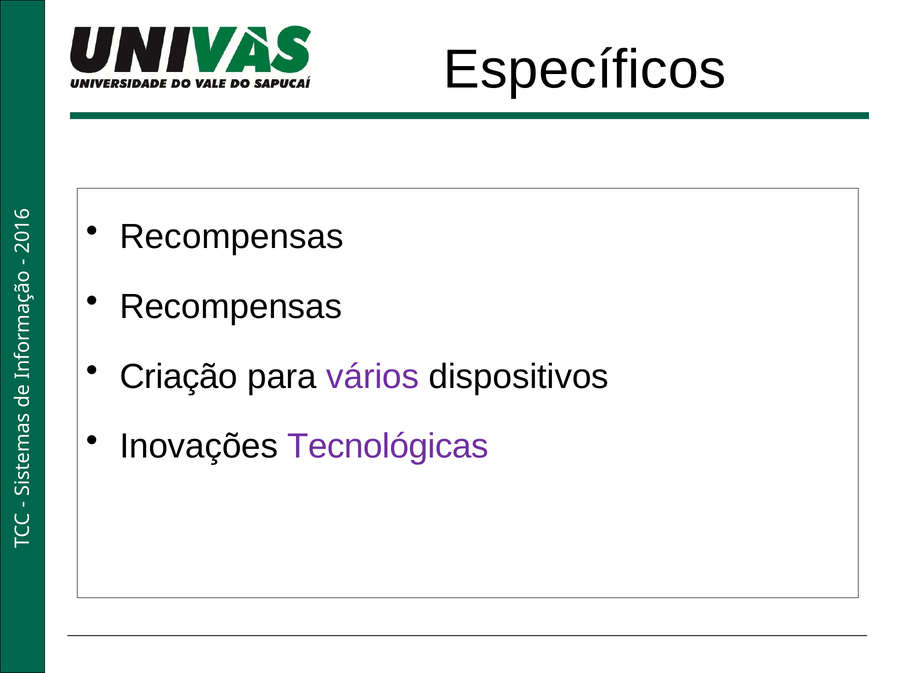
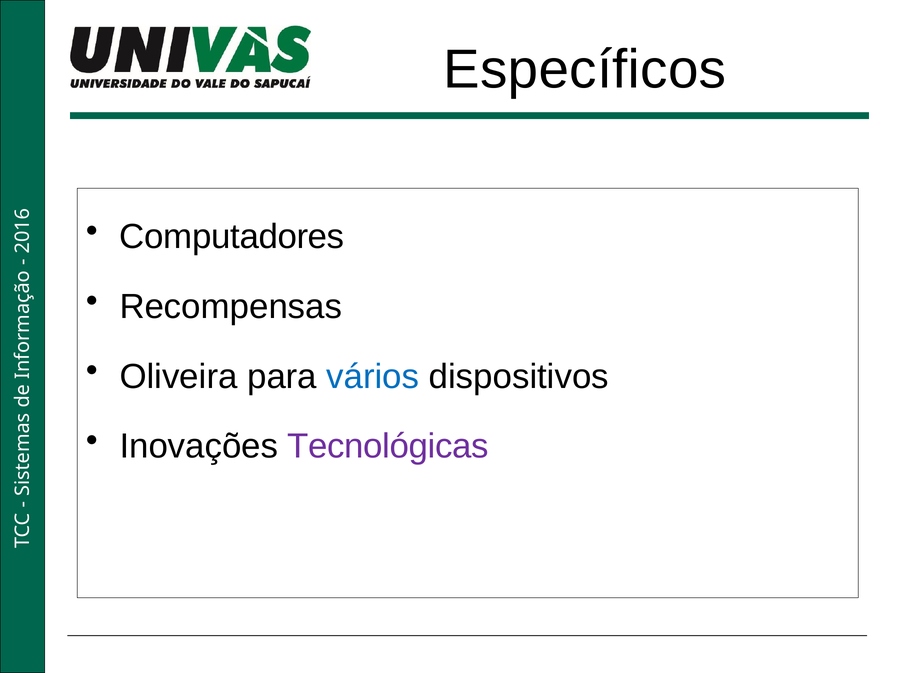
Recompensas: Recompensas -> Computadores (232, 237)
Criação: Criação -> Oliveira (179, 376)
vários colour: purple -> blue (373, 376)
